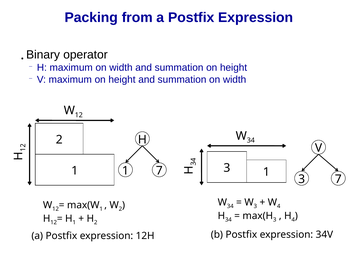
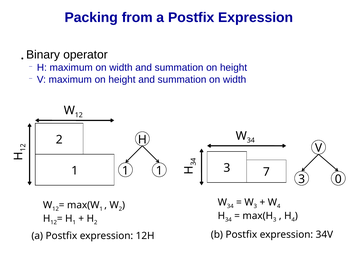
1 7: 7 -> 1 (159, 170)
3 1: 1 -> 7 (266, 172)
3 7: 7 -> 0 (338, 179)
